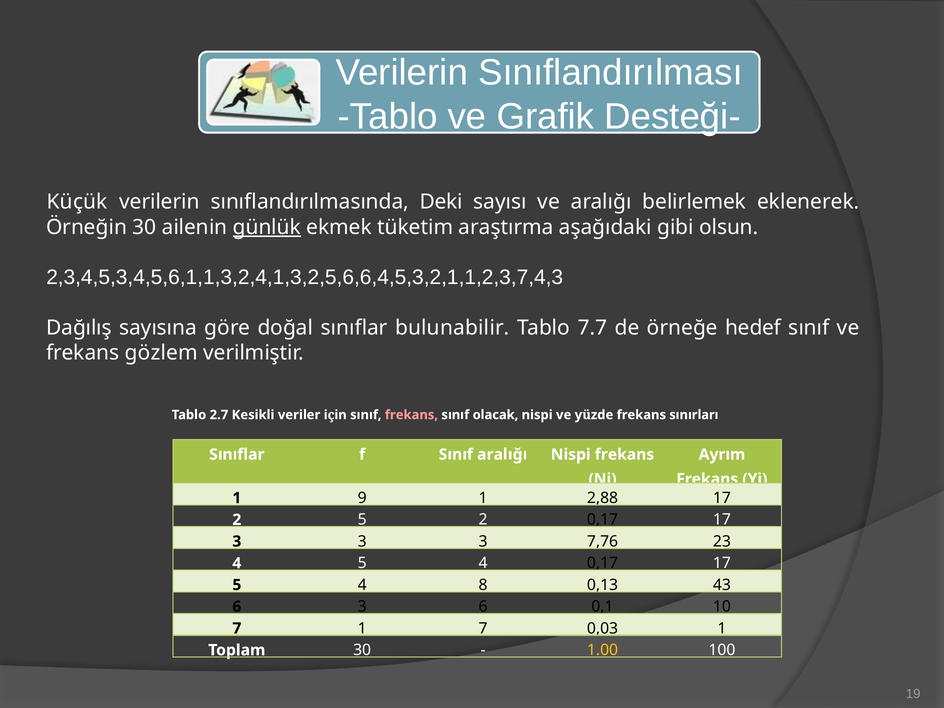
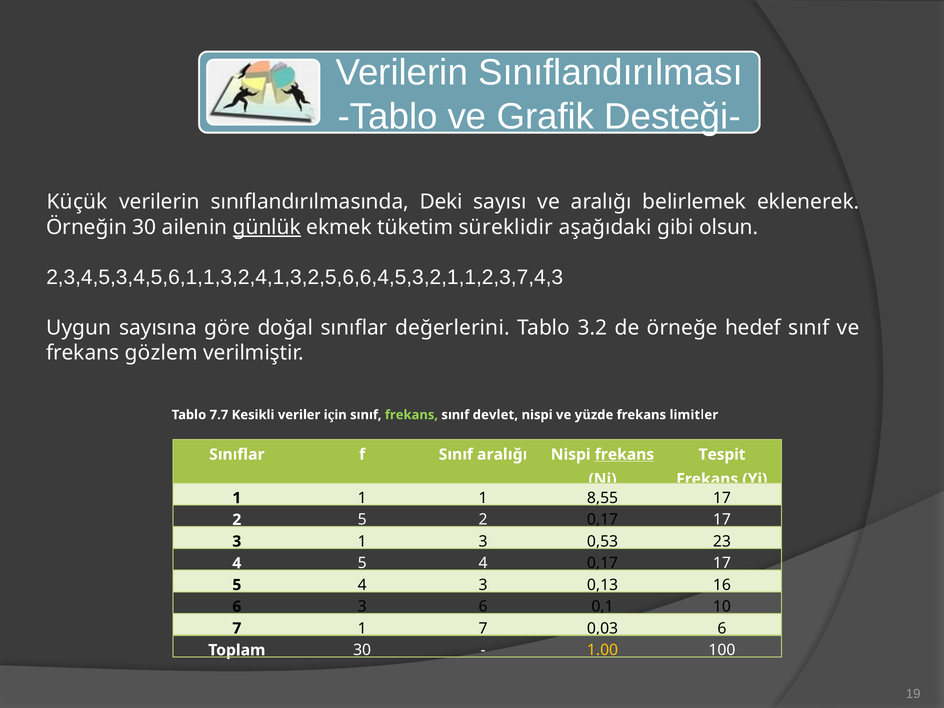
araştırma: araştırma -> süreklidir (506, 227)
Dağılış: Dağılış -> Uygun (79, 328)
bulunabilir: bulunabilir -> değerlerini (452, 328)
7.7: 7.7 -> 3.2 (592, 328)
2.7: 2.7 -> 7.7 (219, 415)
frekans colour: pink -> light green (411, 415)
olacak: olacak -> devlet (495, 415)
sınırları: sınırları -> limitler (694, 415)
frekans underline: none -> present (624, 455)
Ayrım: Ayrım -> Tespit (722, 455)
9: 9 -> 1 (362, 498)
2,88: 2,88 -> 8,55 (603, 498)
3: 3 -> 1 (362, 541)
7,76: 7,76 -> 0,53 (603, 541)
4 8: 8 -> 3 (483, 585)
43: 43 -> 16 (722, 585)
0,03 1: 1 -> 6 (722, 628)
